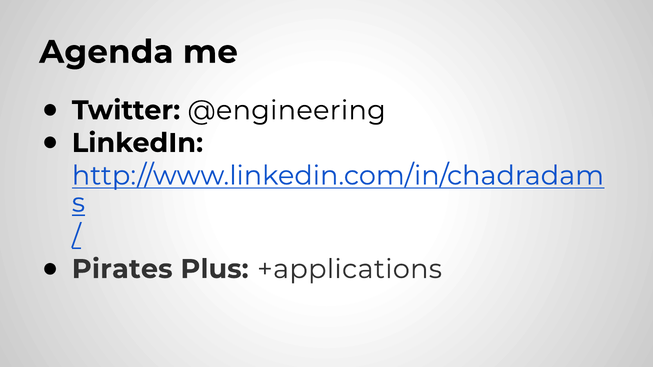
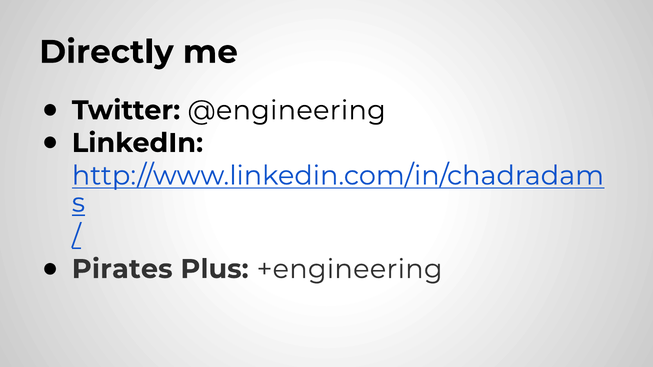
Agenda: Agenda -> Directly (106, 52)
+applications: +applications -> +engineering (350, 269)
